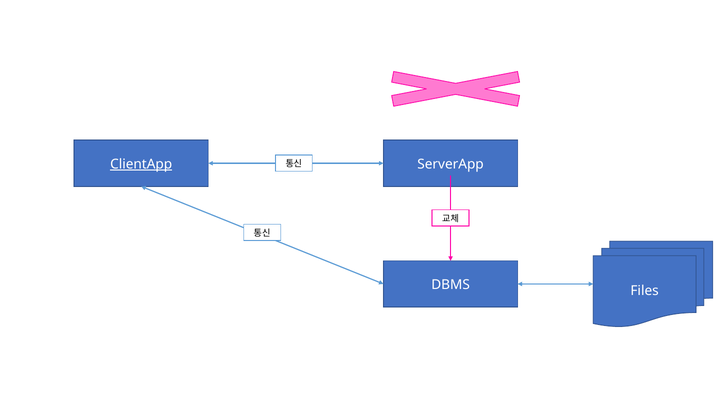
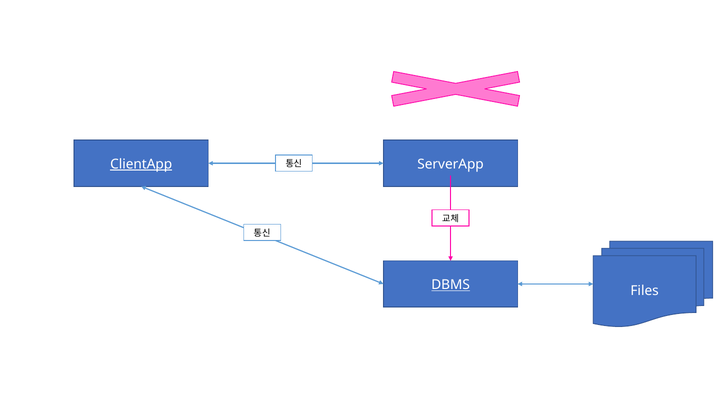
DBMS underline: none -> present (451, 284)
